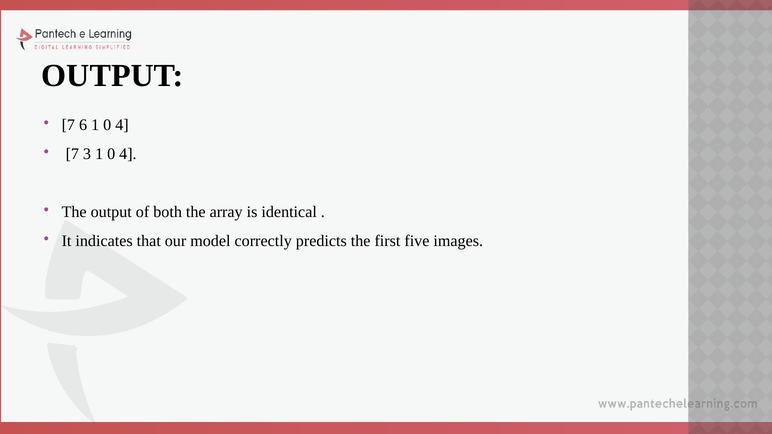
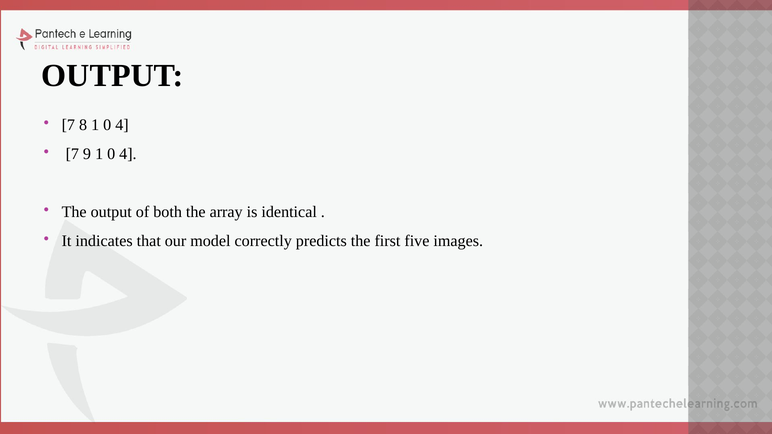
6: 6 -> 8 (83, 125)
3: 3 -> 9 (87, 154)
